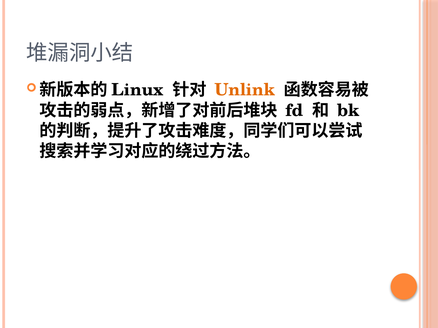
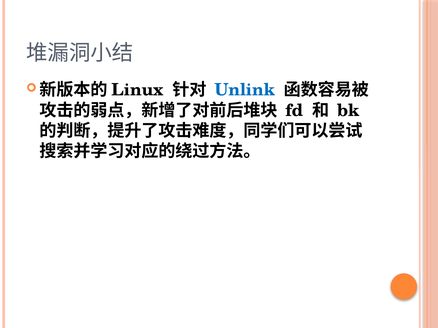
Unlink colour: orange -> blue (245, 90)
